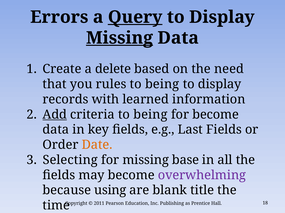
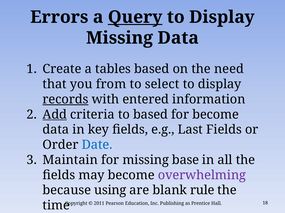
Missing underline: present -> none (120, 38)
delete: delete -> tables (113, 69)
rules: rules -> from (111, 84)
being: being -> select (162, 84)
records underline: none -> present (65, 100)
learned: learned -> entered (146, 100)
criteria to being: being -> based (150, 115)
Date colour: orange -> blue (97, 145)
Selecting: Selecting -> Maintain (70, 160)
title: title -> rule (202, 191)
